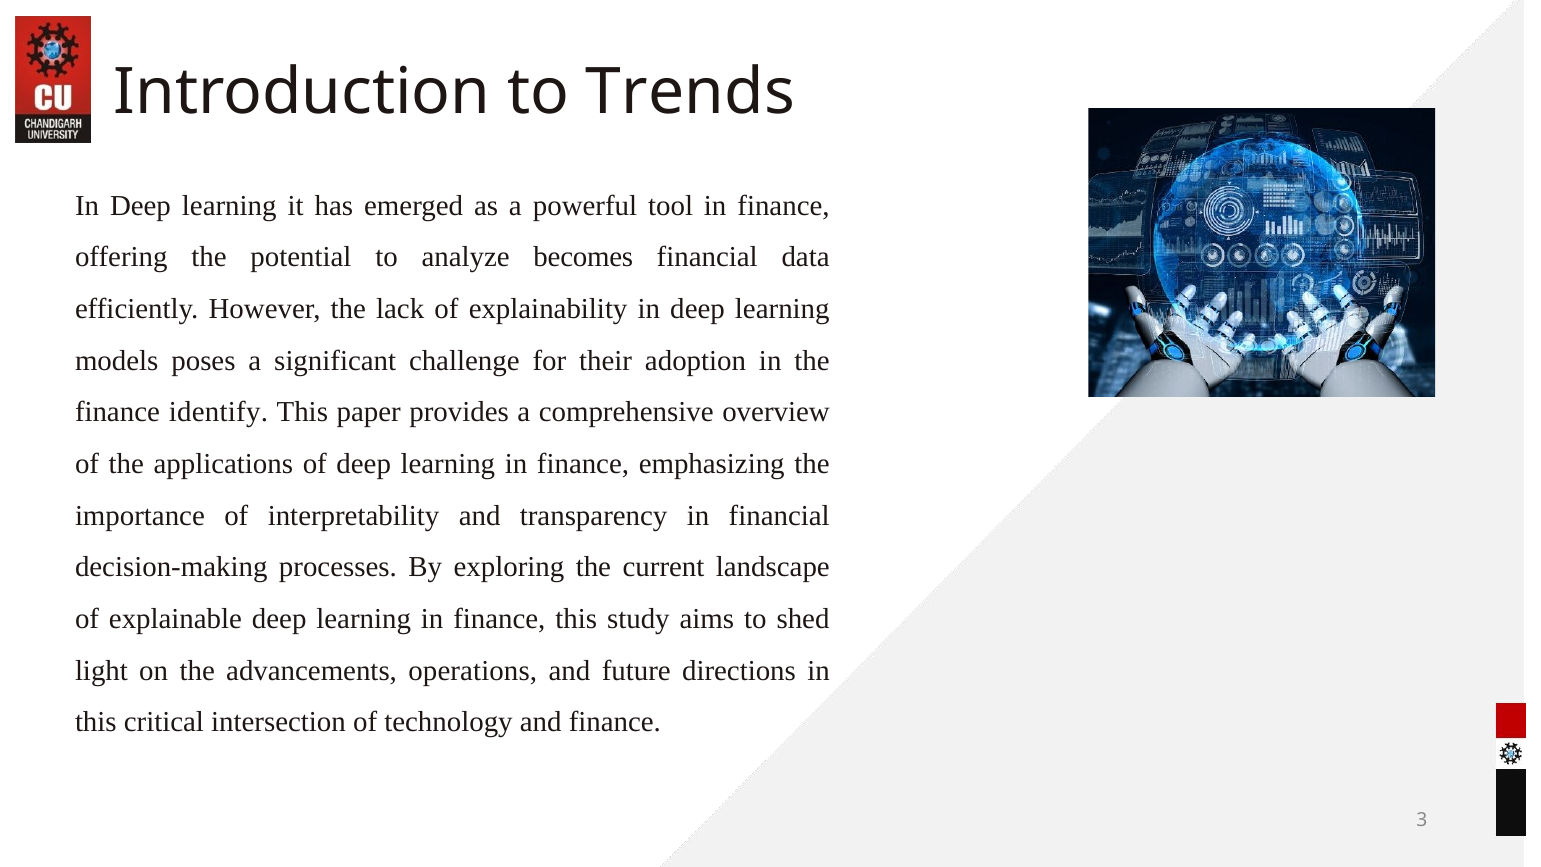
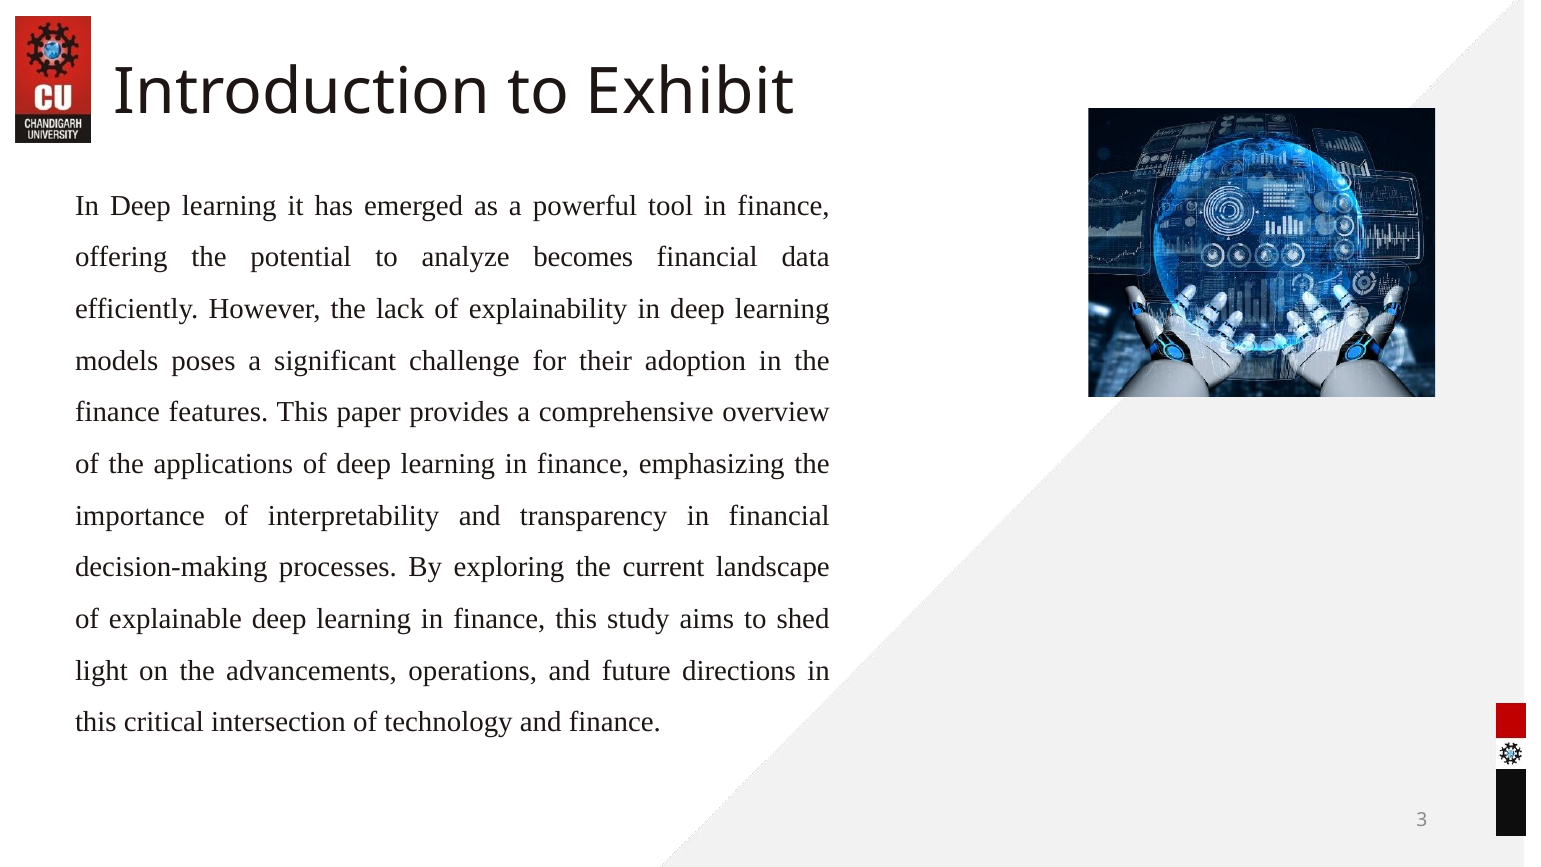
Trends: Trends -> Exhibit (690, 92)
identify: identify -> features (218, 412)
